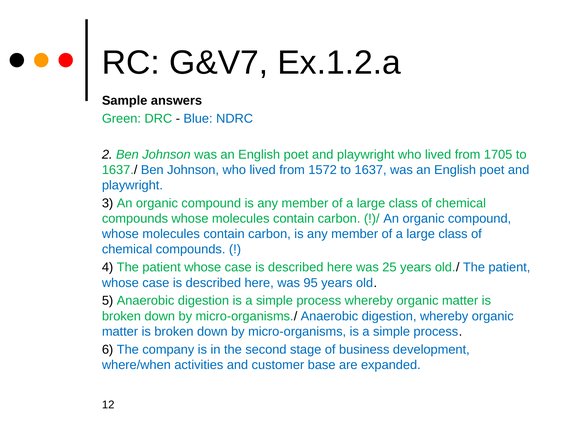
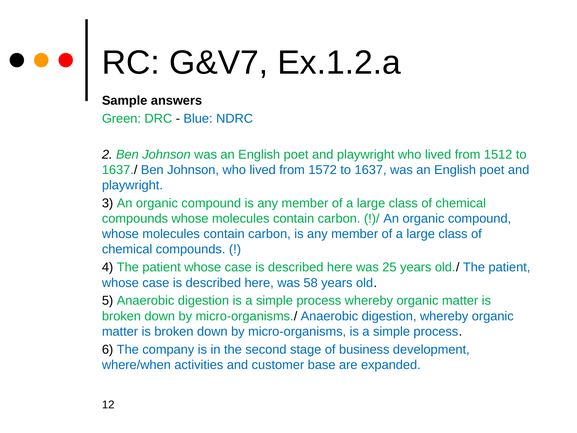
1705: 1705 -> 1512 (498, 154)
95: 95 -> 58 (311, 283)
